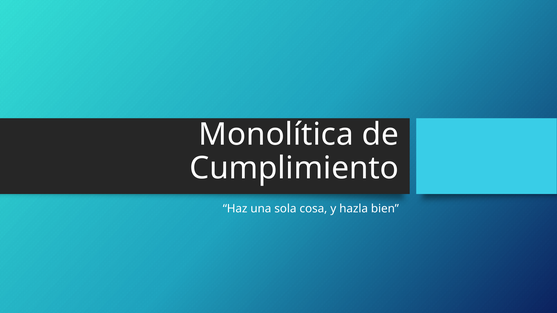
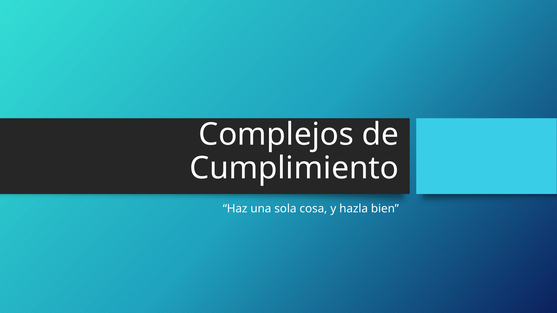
Monolítica: Monolítica -> Complejos (276, 135)
